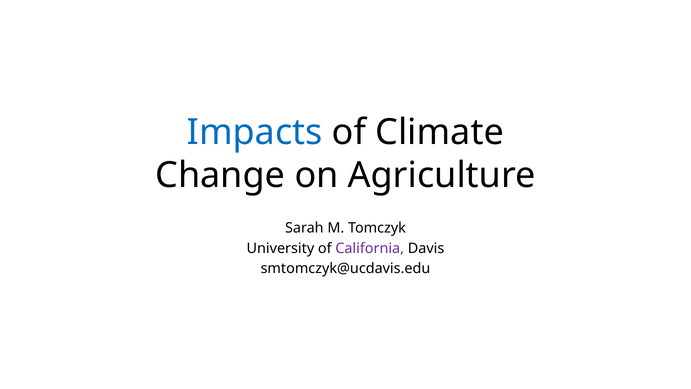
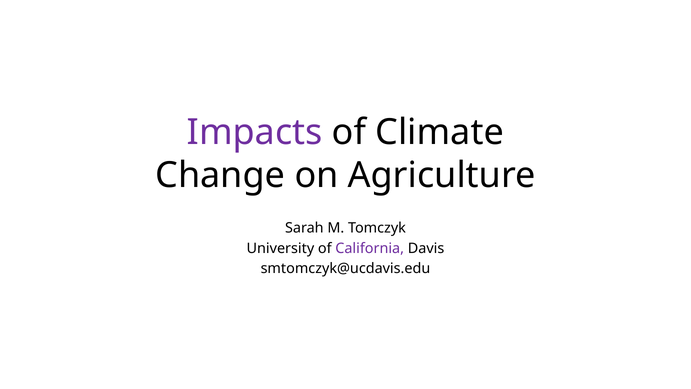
Impacts colour: blue -> purple (255, 132)
